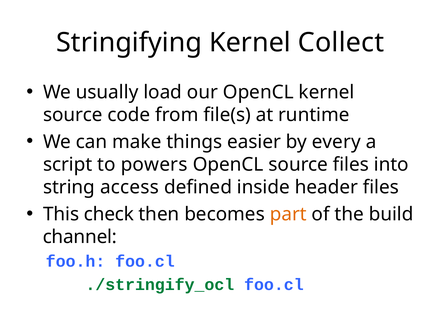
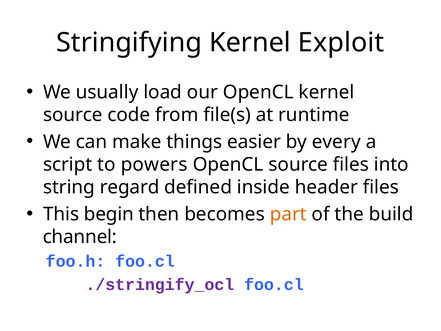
Collect: Collect -> Exploit (341, 43)
access: access -> regard (130, 187)
check: check -> begin (109, 214)
./stringify_ocl colour: green -> purple (160, 285)
